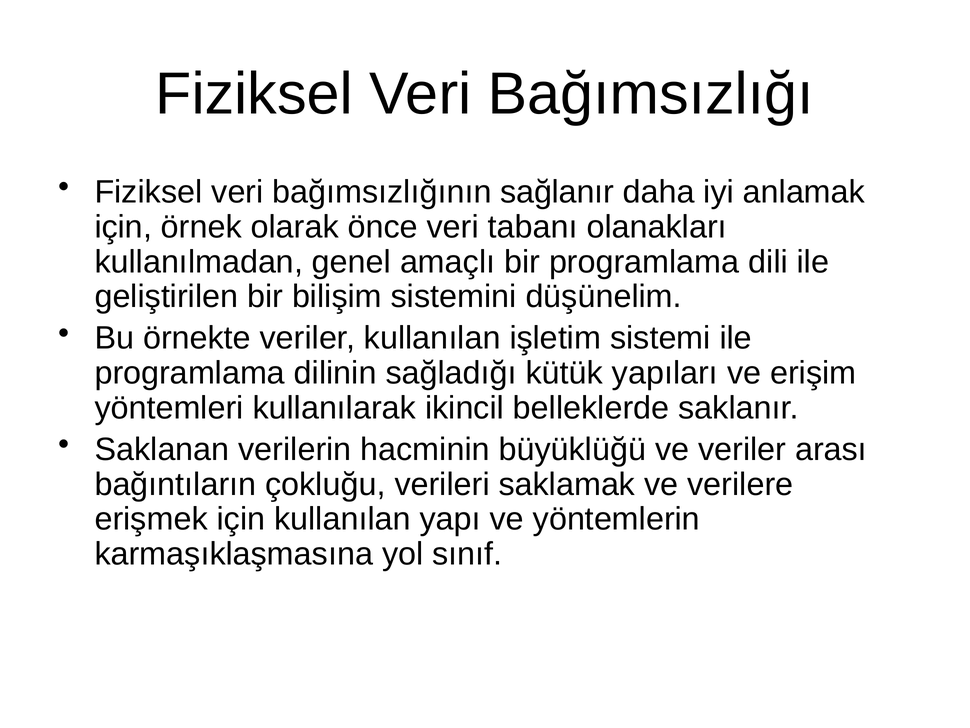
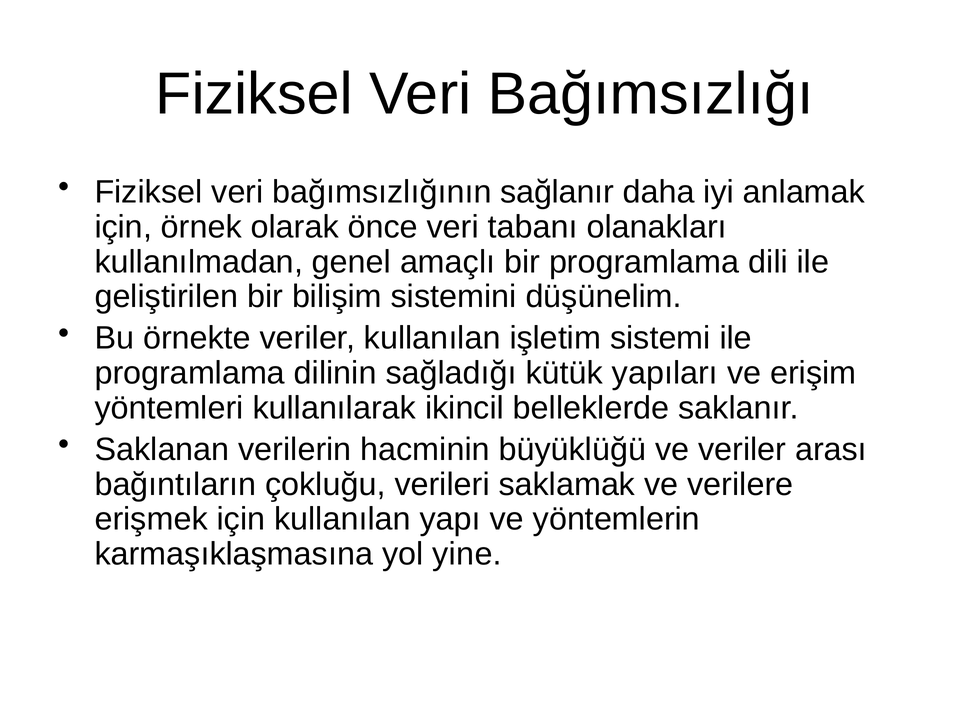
sınıf: sınıf -> yine (467, 554)
